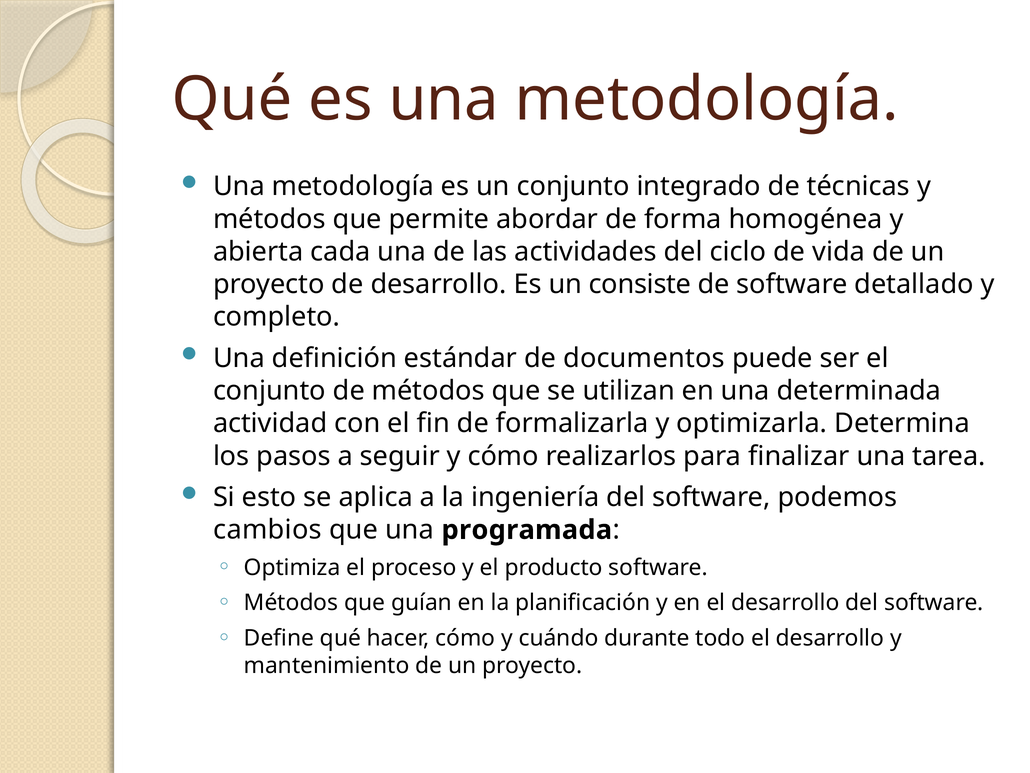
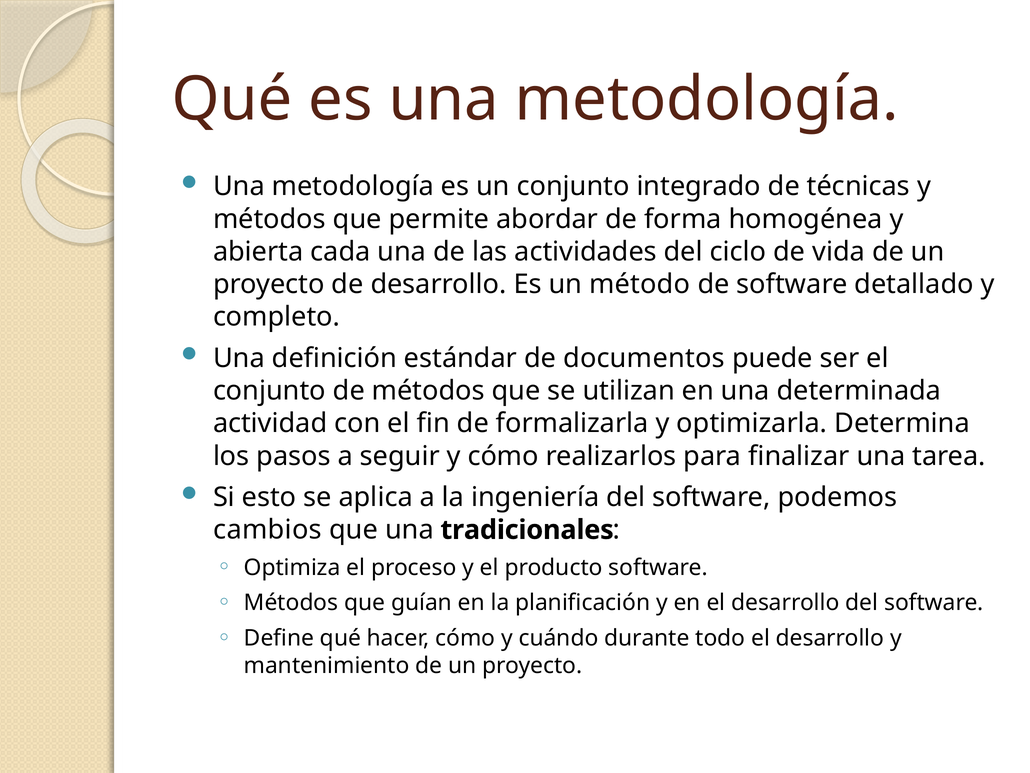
consiste: consiste -> método (640, 284)
programada: programada -> tradicionales (527, 530)
